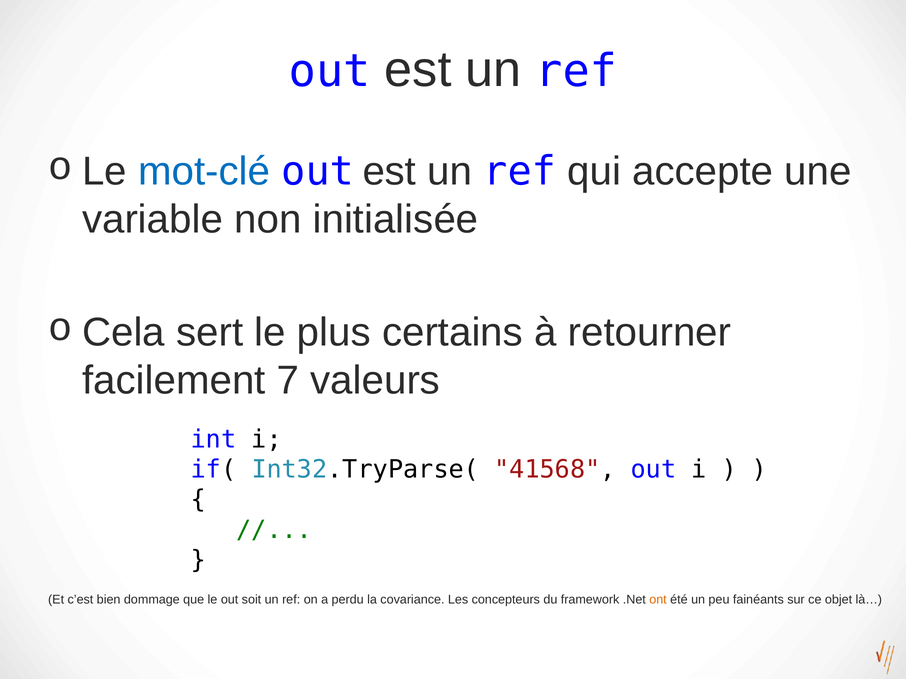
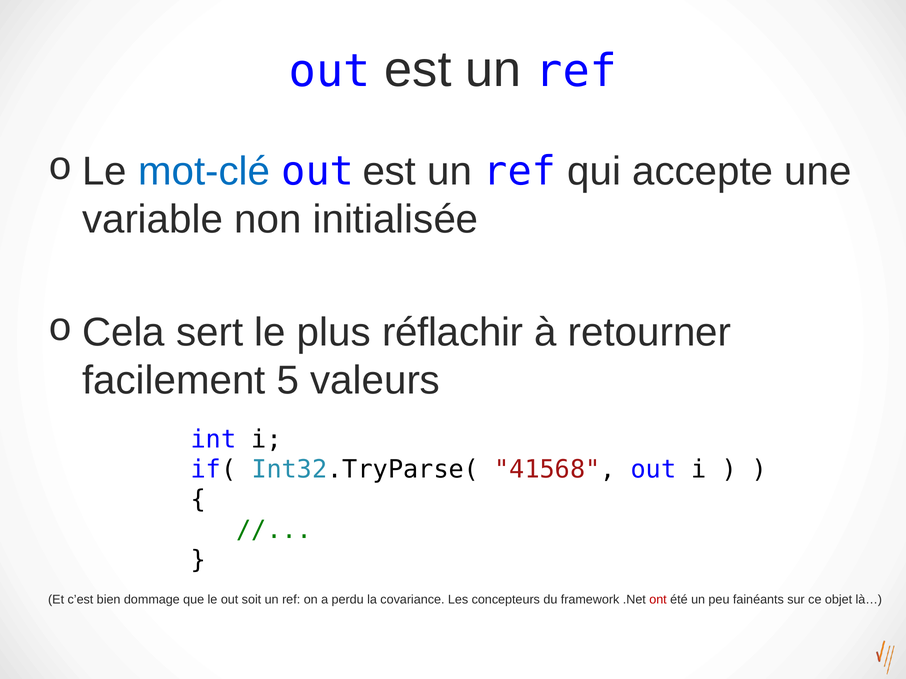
certains: certains -> réflachir (453, 333)
7: 7 -> 5 (288, 381)
ont colour: orange -> red (658, 600)
